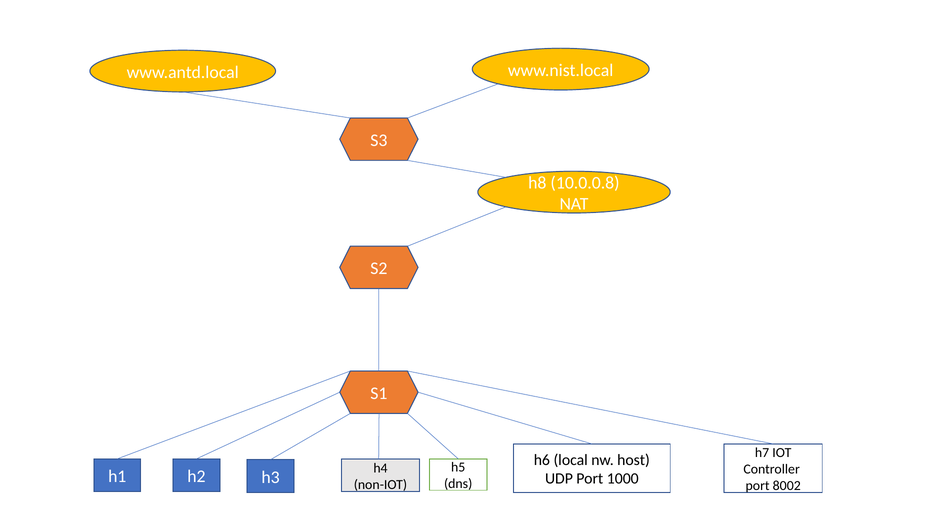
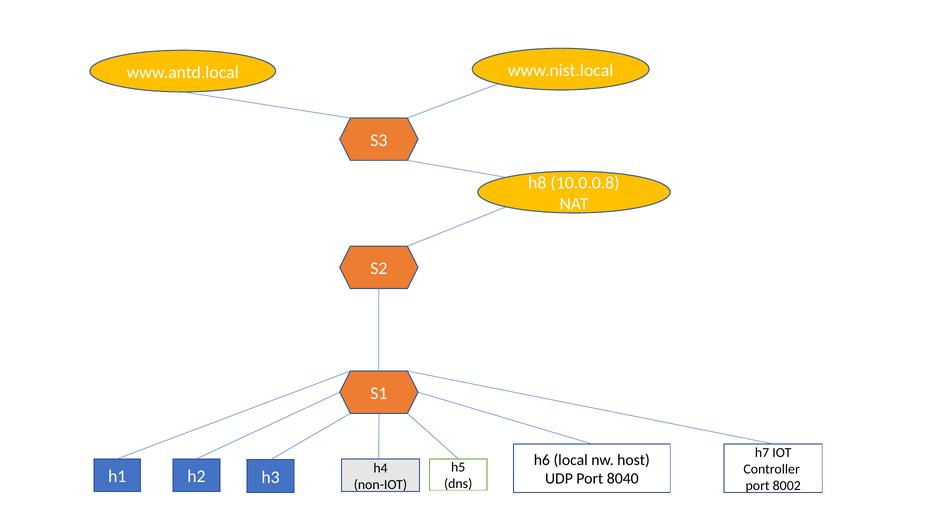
1000: 1000 -> 8040 (623, 479)
